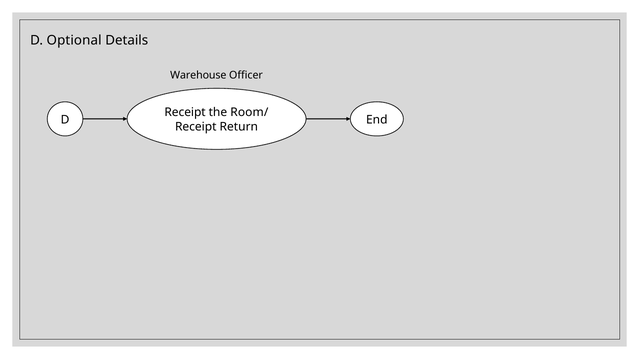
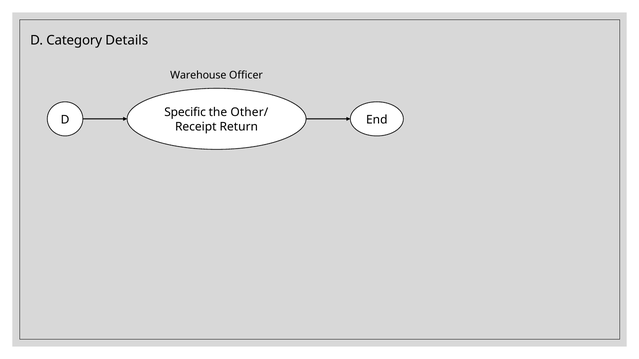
Optional: Optional -> Category (74, 41)
Receipt: Receipt -> Specific (185, 113)
Room/: Room/ -> Other/ (249, 113)
